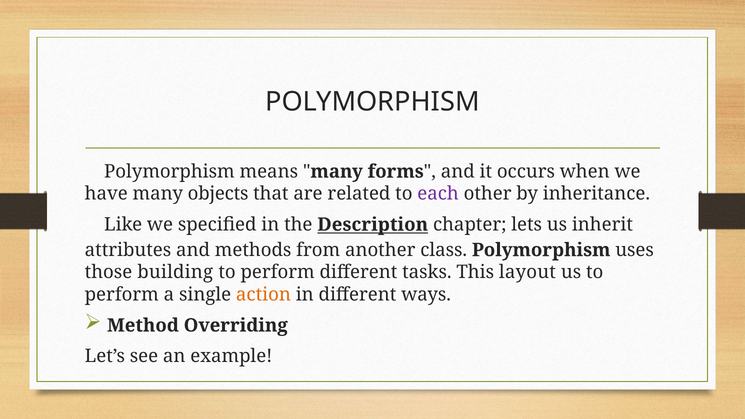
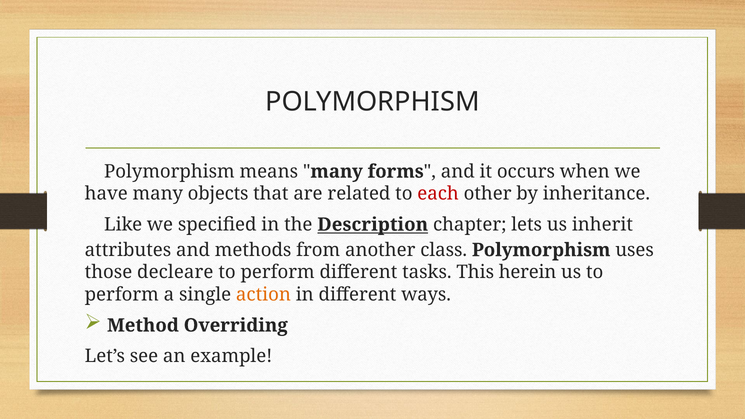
each colour: purple -> red (438, 194)
building: building -> decleare (175, 272)
layout: layout -> herein (528, 272)
